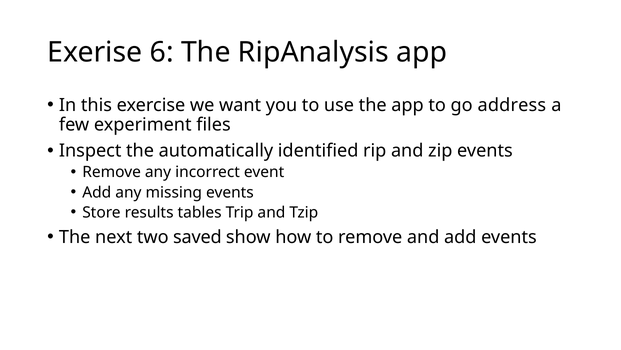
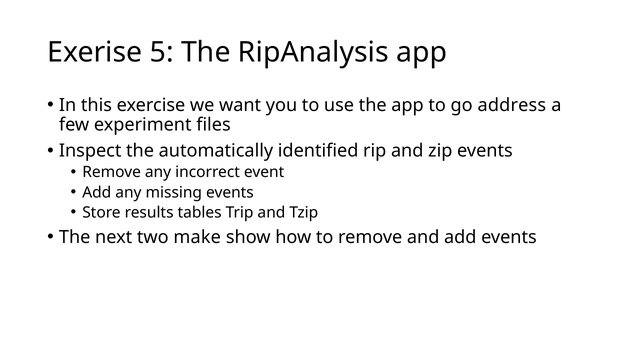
6: 6 -> 5 (162, 52)
saved: saved -> make (197, 237)
